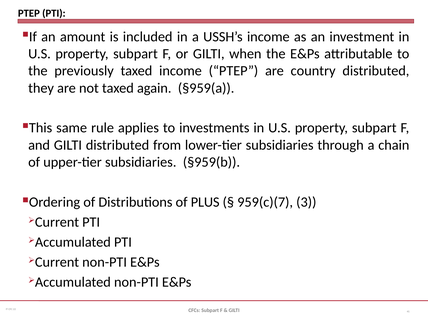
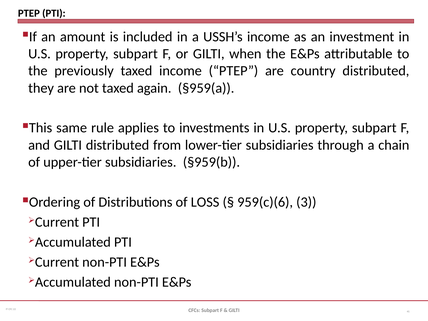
PLUS: PLUS -> LOSS (205, 202)
959(c)(7: 959(c)(7 -> 959(c)(6 (265, 202)
